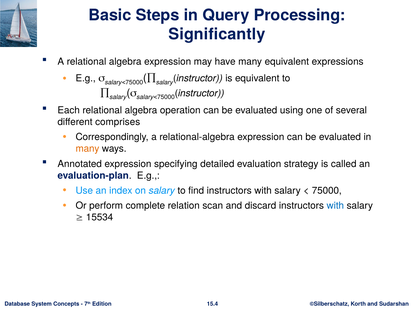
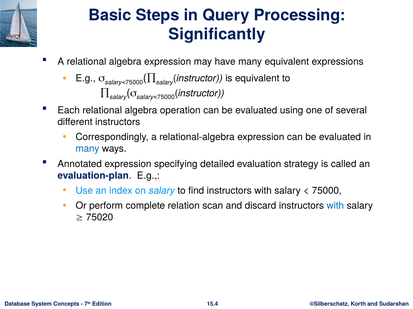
different comprises: comprises -> instructors (118, 122)
many colour: orange -> blue (87, 149)
15534: 15534 -> 75020 (100, 218)
